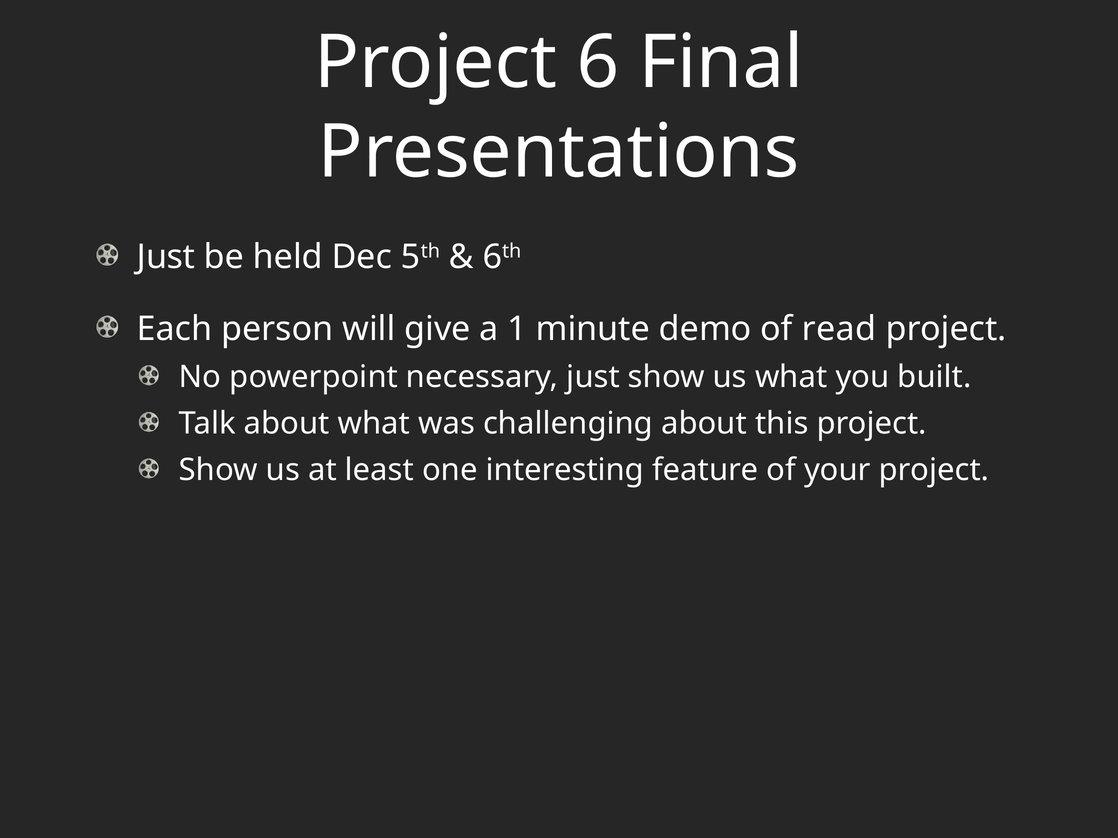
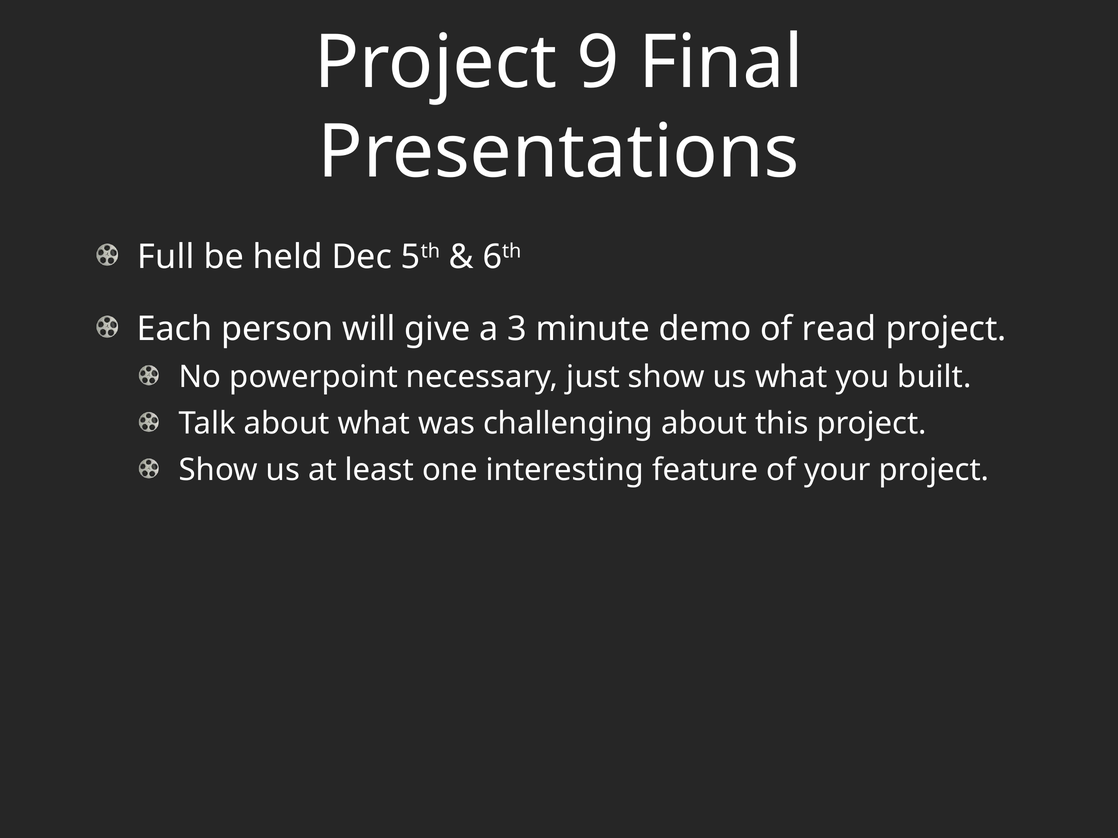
6: 6 -> 9 (598, 63)
Just: Just -> Full (166, 257)
1: 1 -> 3 (517, 329)
